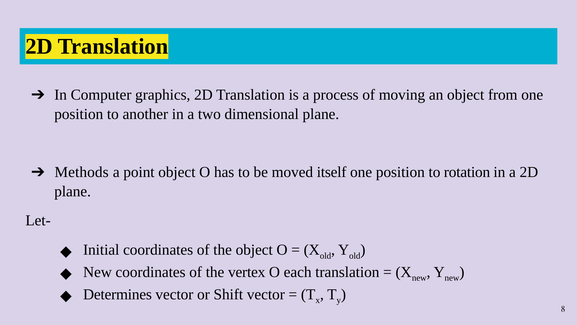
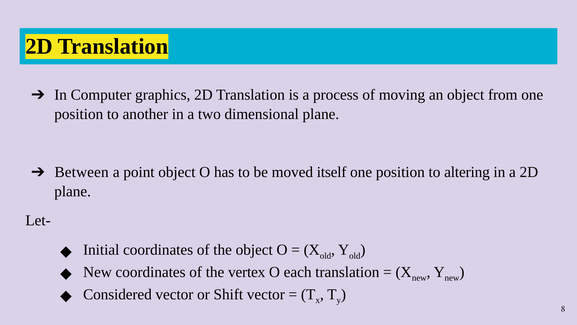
Methods: Methods -> Between (82, 172)
rotation: rotation -> altering (467, 172)
Determines: Determines -> Considered (117, 294)
